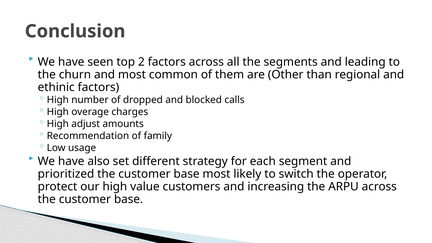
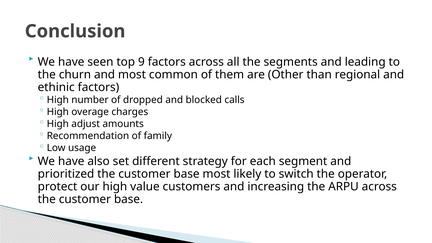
2: 2 -> 9 (141, 62)
